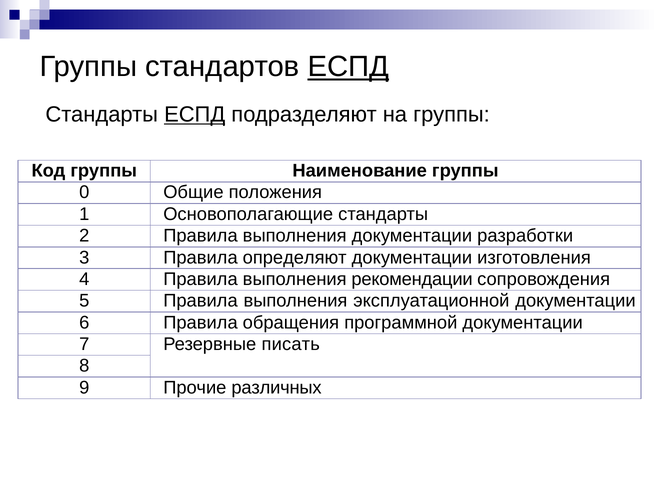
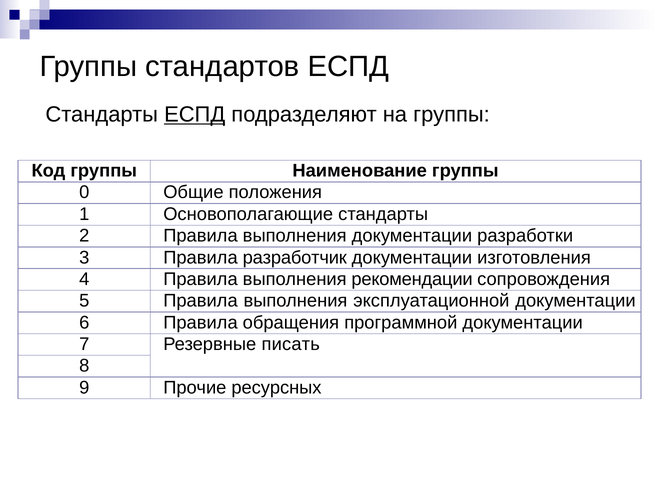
ЕСПД underline: present -> none (348, 67)
определяют: определяют -> разработчик (295, 258)
различных: различных -> ресурсных (276, 388)
